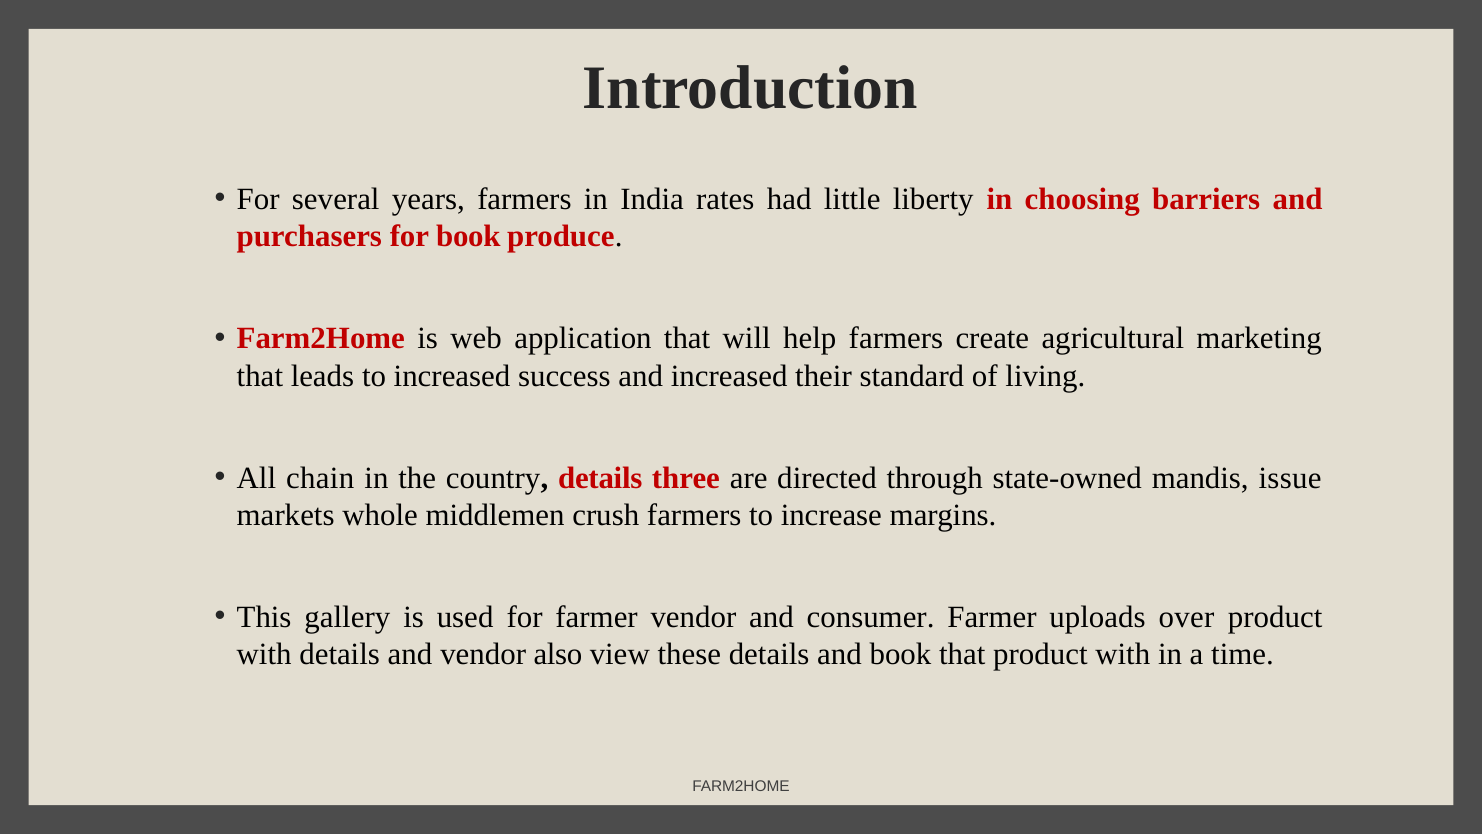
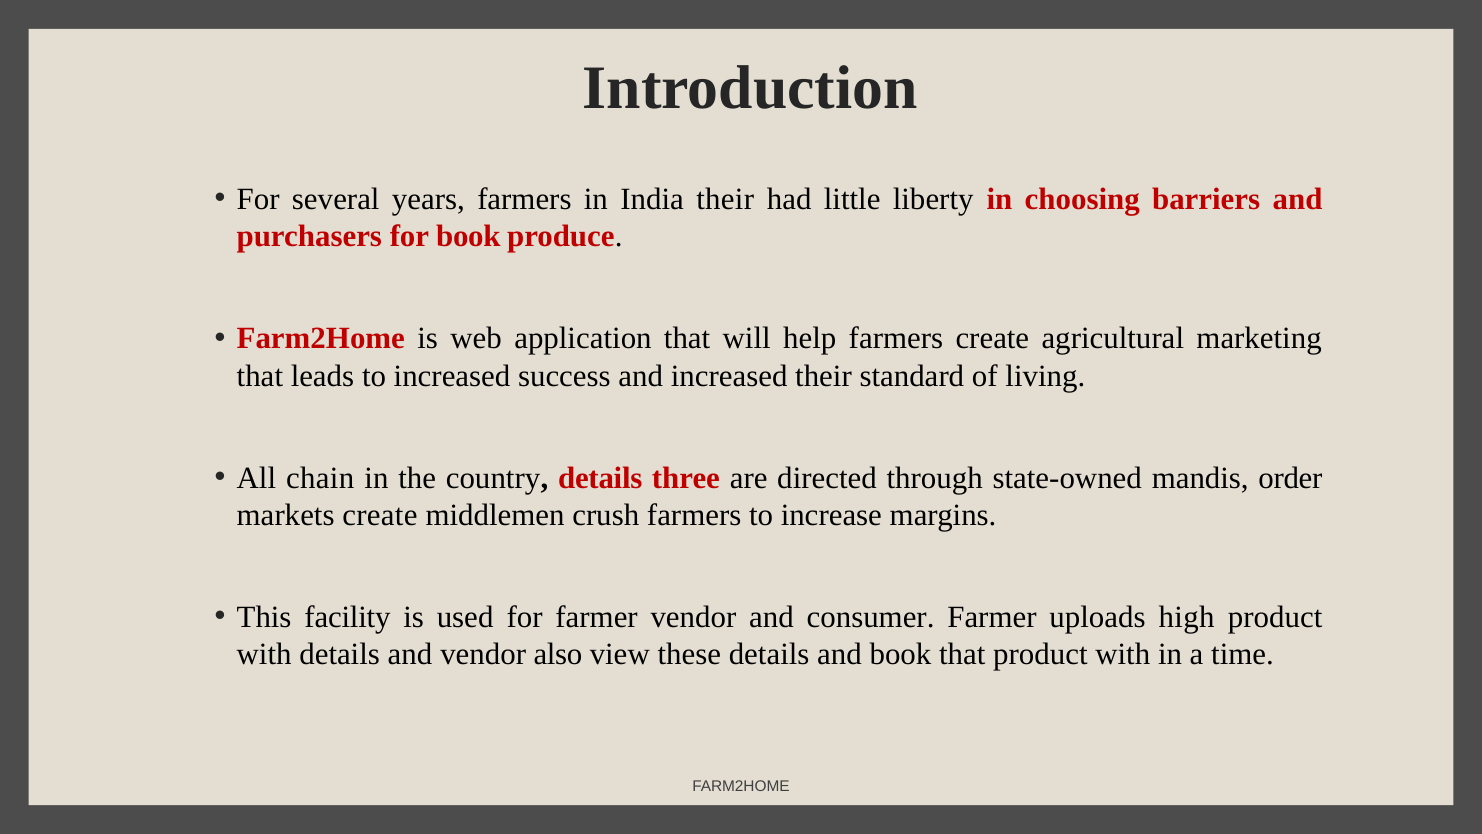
India rates: rates -> their (725, 199)
issue: issue -> order (1290, 478)
markets whole: whole -> create (380, 515)
gallery: gallery -> facility (347, 617)
over: over -> high (1187, 617)
